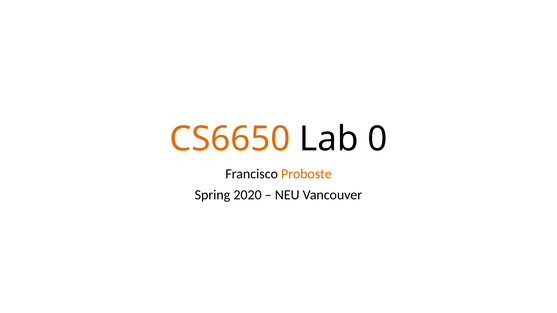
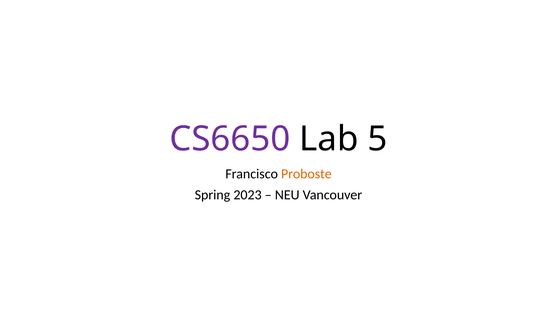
CS6650 colour: orange -> purple (230, 139)
0: 0 -> 5 (377, 139)
2020: 2020 -> 2023 (248, 195)
